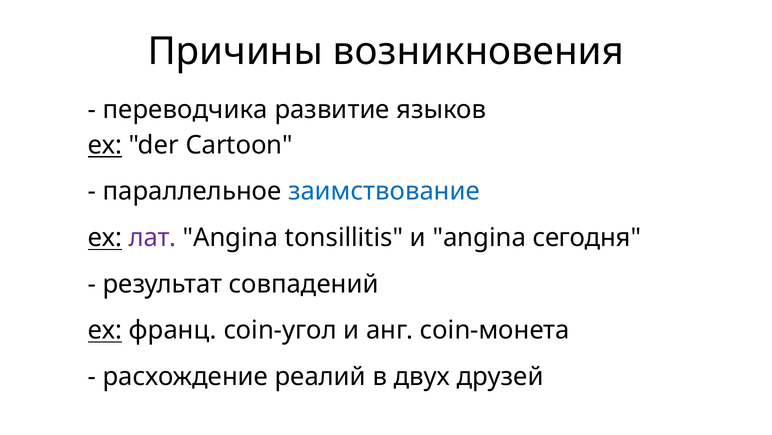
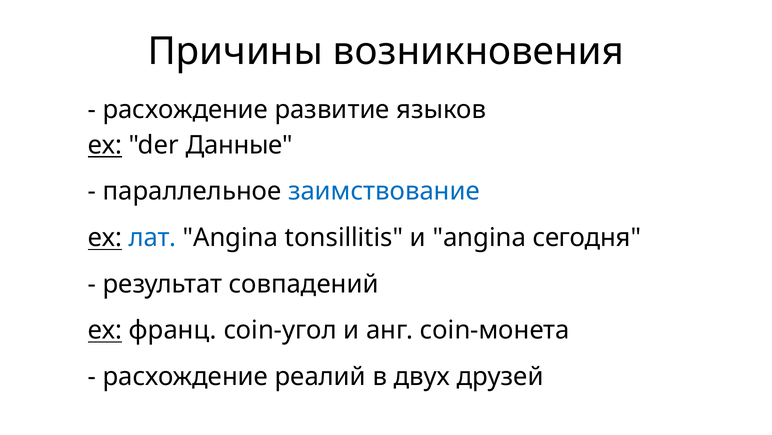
переводчика: переводчика -> расхождение (185, 109)
Cartoon: Cartoon -> Данные (239, 145)
лат colour: purple -> blue (153, 237)
